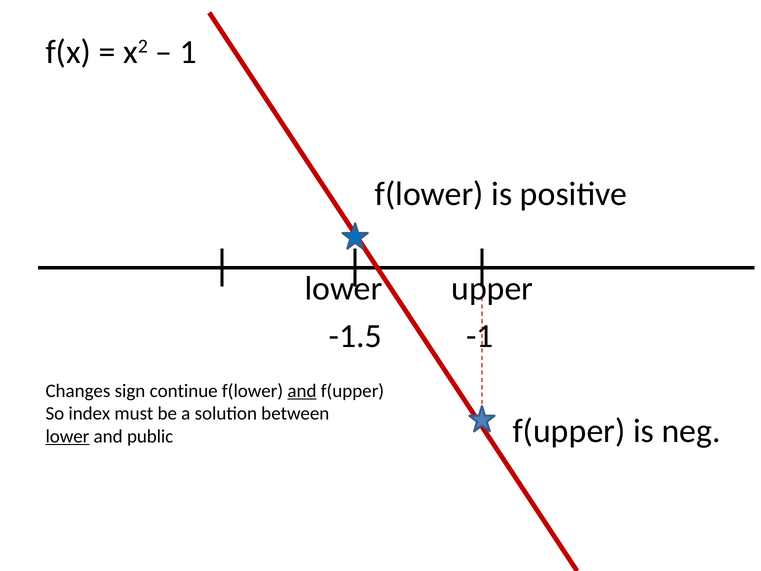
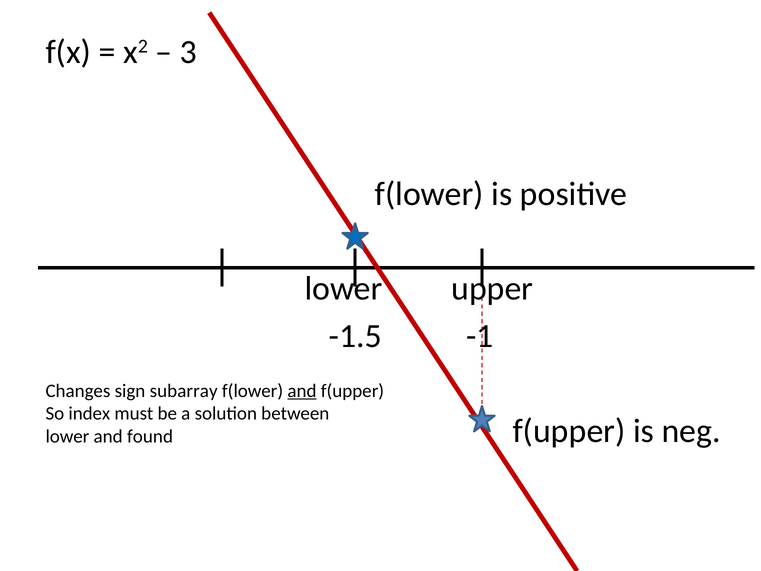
1: 1 -> 3 (189, 52)
continue: continue -> subarray (184, 391)
lower underline: present -> none (67, 436)
public: public -> found (150, 436)
